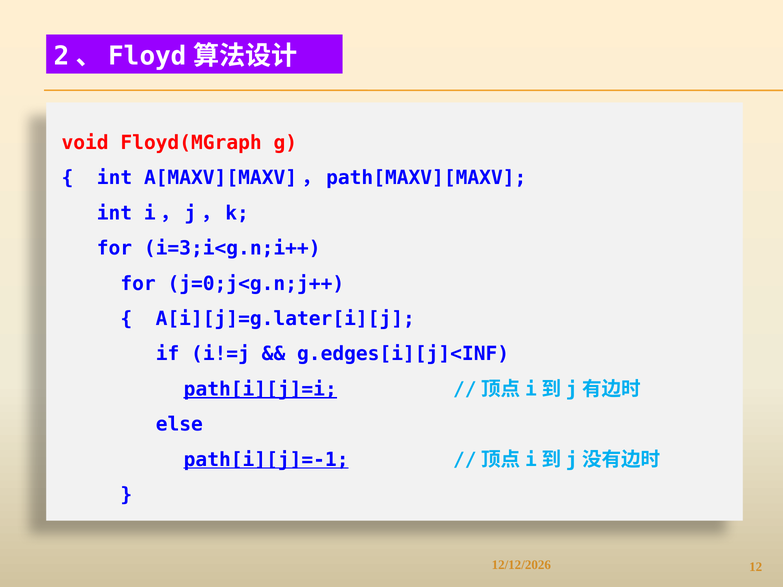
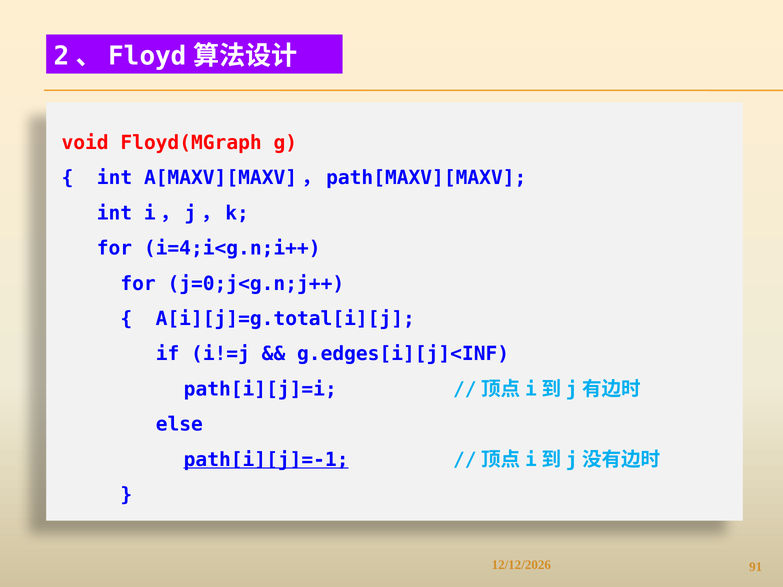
i=3;i<g.n;i++: i=3;i<g.n;i++ -> i=4;i<g.n;i++ (232, 248)
A[i][j]=g.later[i][j: A[i][j]=g.later[i][j -> A[i][j]=g.total[i][j (285, 319)
path[i][j]=i underline: present -> none (260, 389)
12: 12 -> 91 (756, 567)
